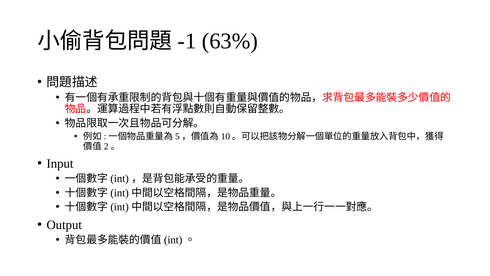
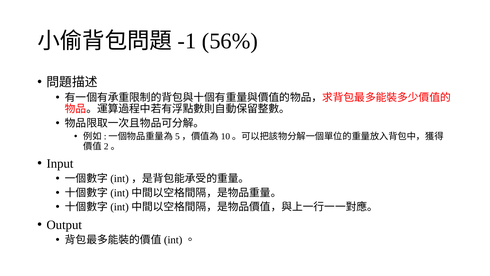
63%: 63% -> 56% (230, 41)
